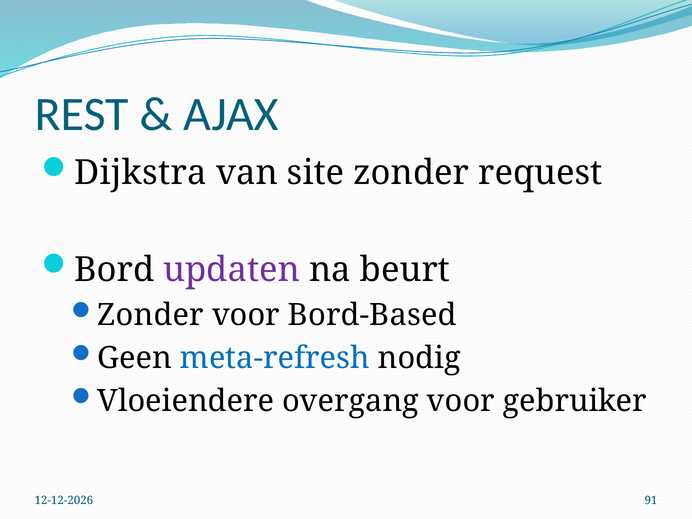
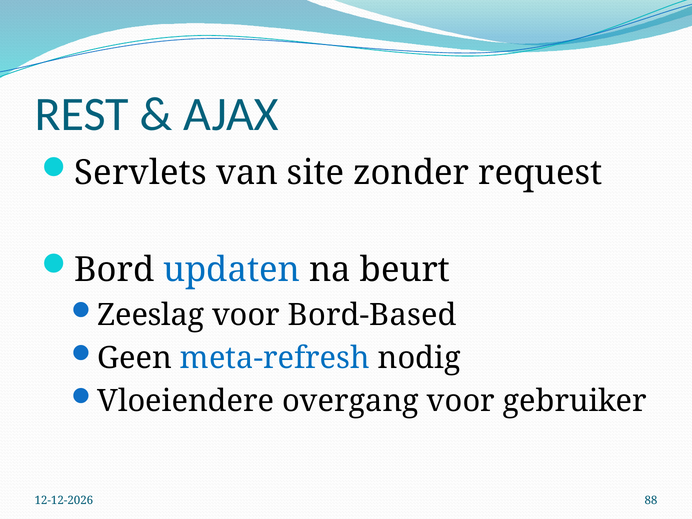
Dijkstra: Dijkstra -> Servlets (141, 173)
updaten colour: purple -> blue (232, 270)
Zonder: Zonder -> Zeeslag (151, 315)
91: 91 -> 88 (651, 501)
